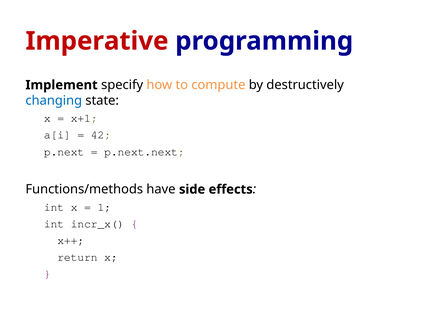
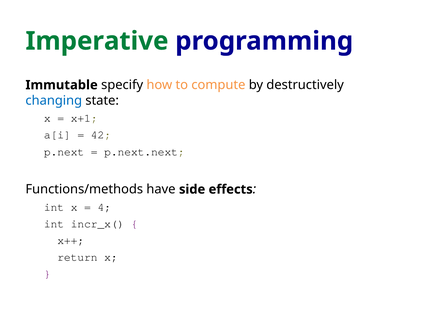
Imperative colour: red -> green (97, 41)
Implement: Implement -> Immutable (62, 85)
1: 1 -> 4 (104, 207)
